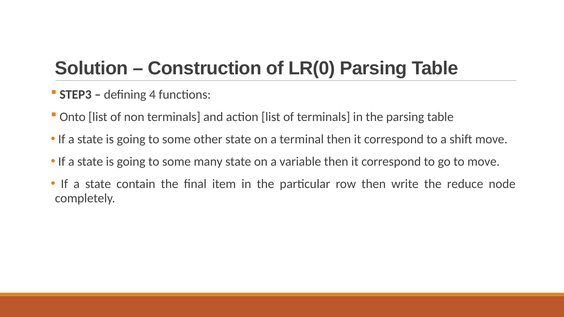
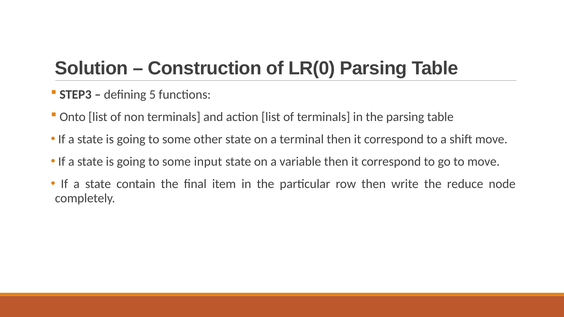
4: 4 -> 5 (152, 95)
many: many -> input (208, 162)
